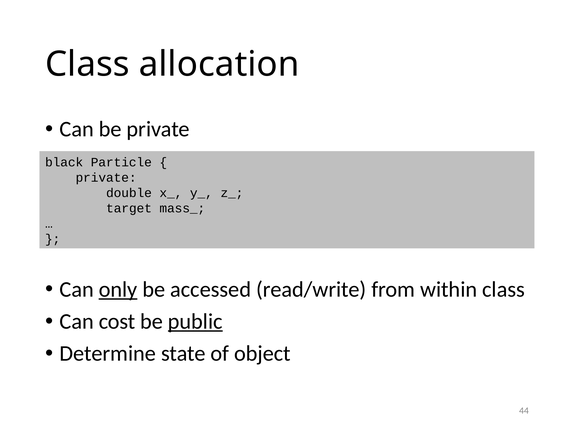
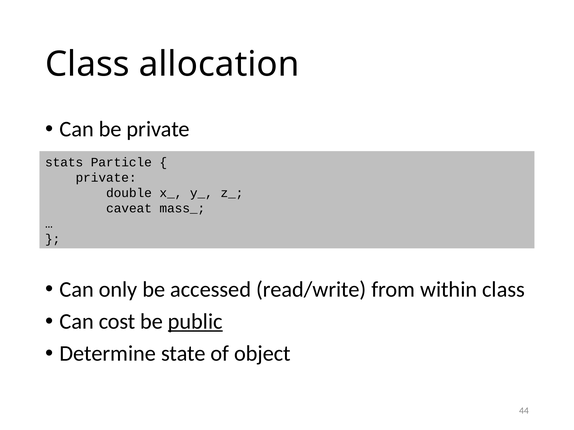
black: black -> stats (64, 163)
target: target -> caveat (129, 209)
only underline: present -> none (118, 290)
